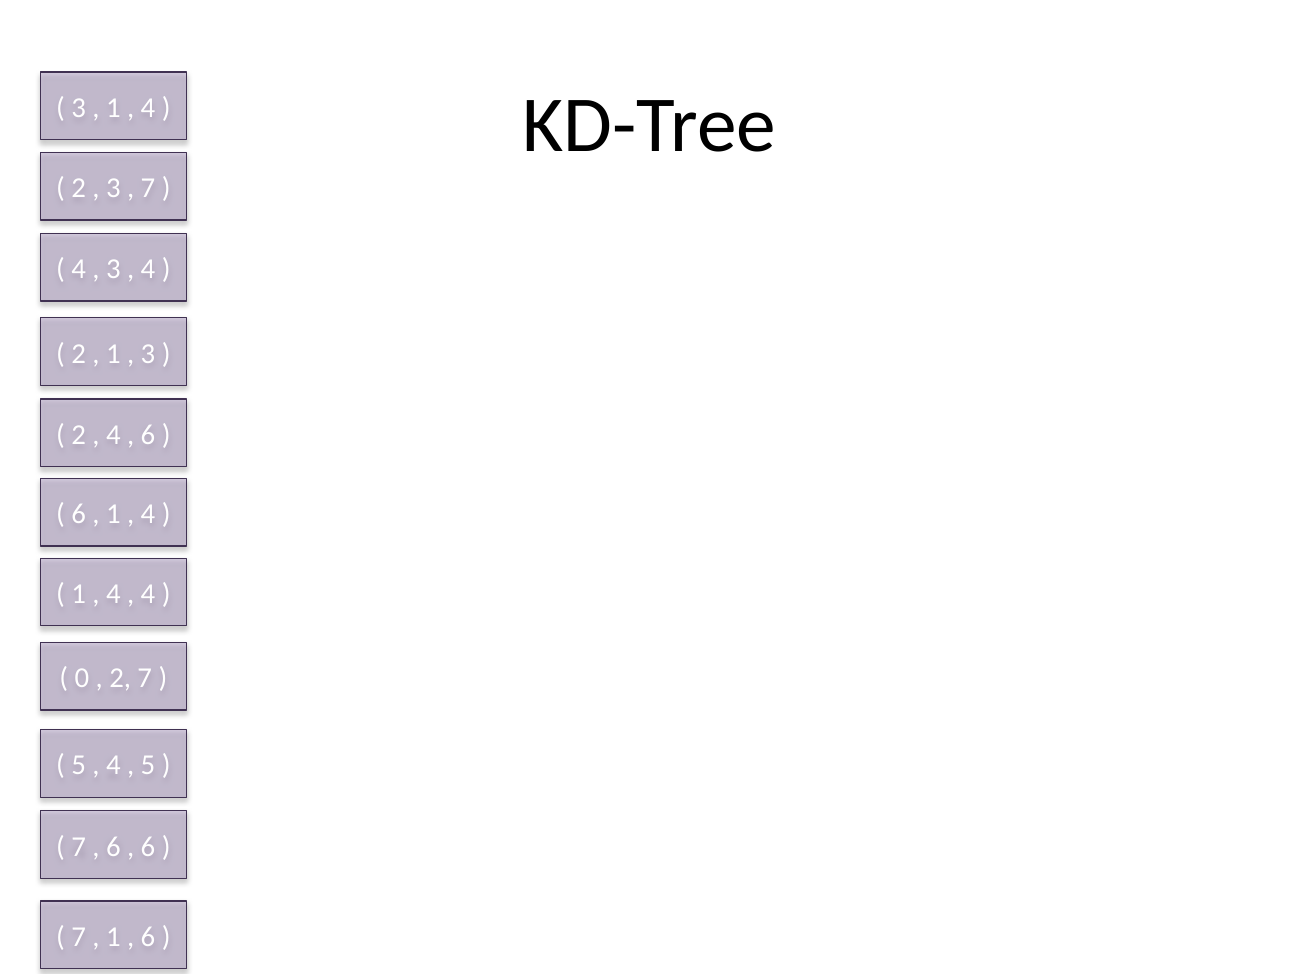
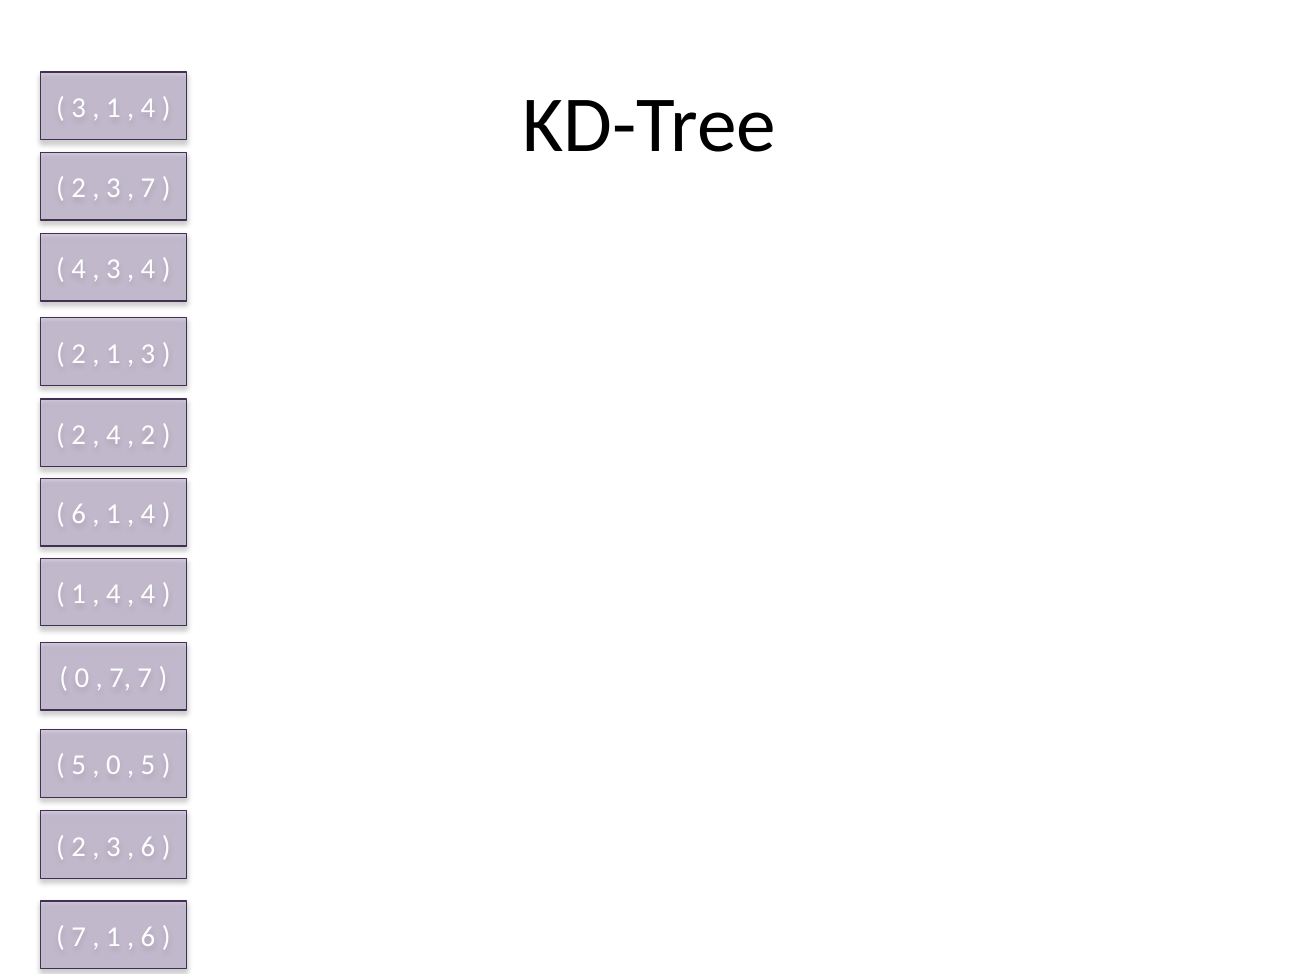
6: 6 -> 2 (148, 435)
2: 2 -> 7 (120, 678)
4: 4 -> 0 (113, 766)
7: 7 -> 2 (79, 847)
6: 6 -> 3 (113, 847)
